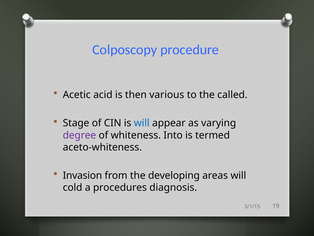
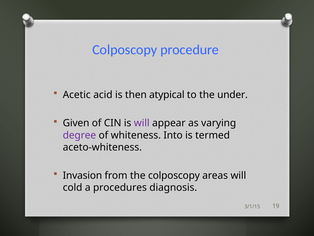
various: various -> atypical (167, 95)
called: called -> under (232, 95)
Stage: Stage -> Given (76, 123)
will colour: blue -> purple (142, 123)
the developing: developing -> colposcopy (174, 175)
